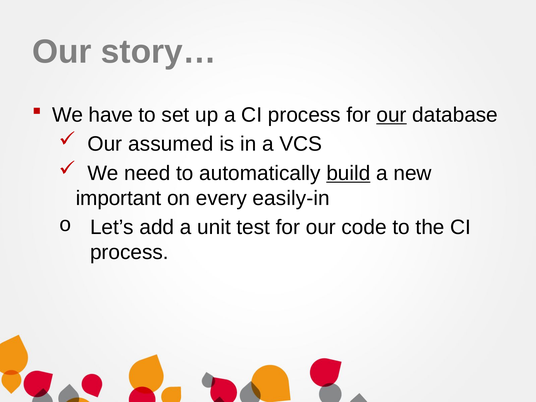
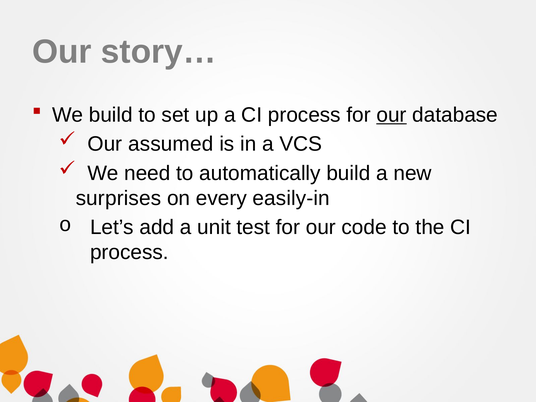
We have: have -> build (111, 115)
build underline: present -> none (348, 173)
important: important -> surprises (118, 198)
